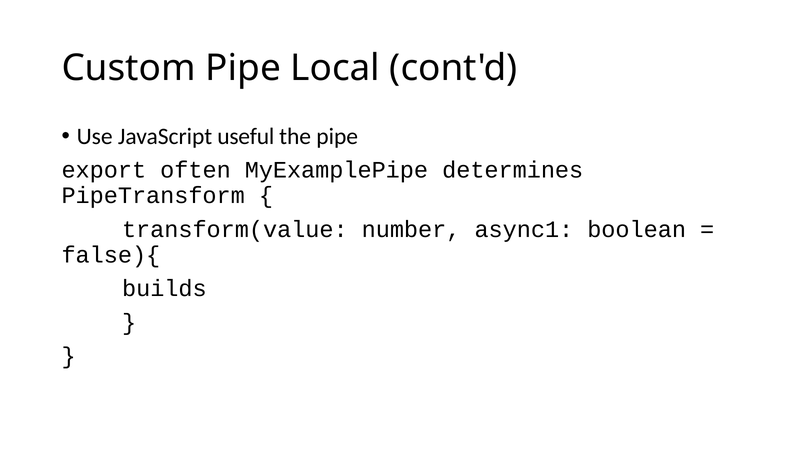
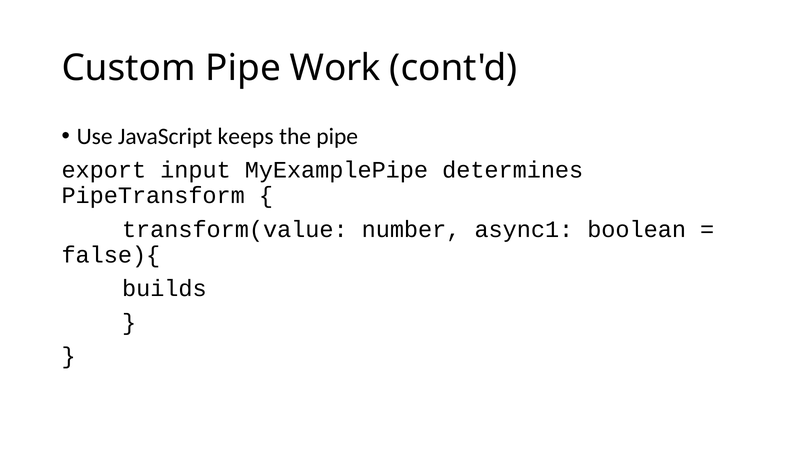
Local: Local -> Work (335, 68)
useful: useful -> keeps (246, 136)
often: often -> input (195, 170)
